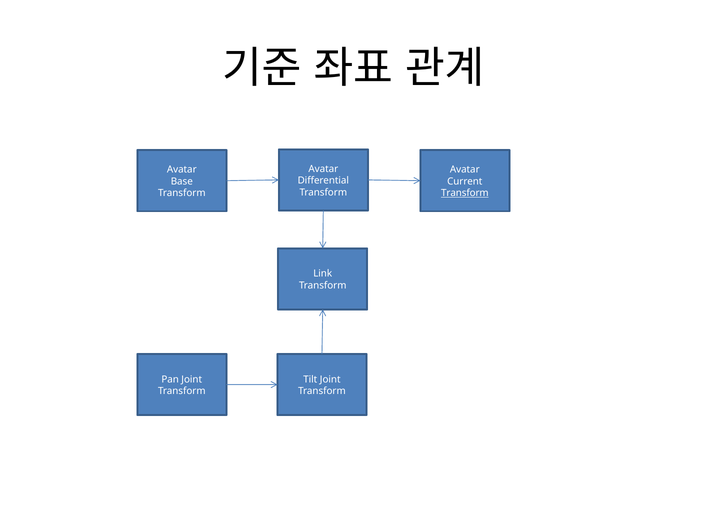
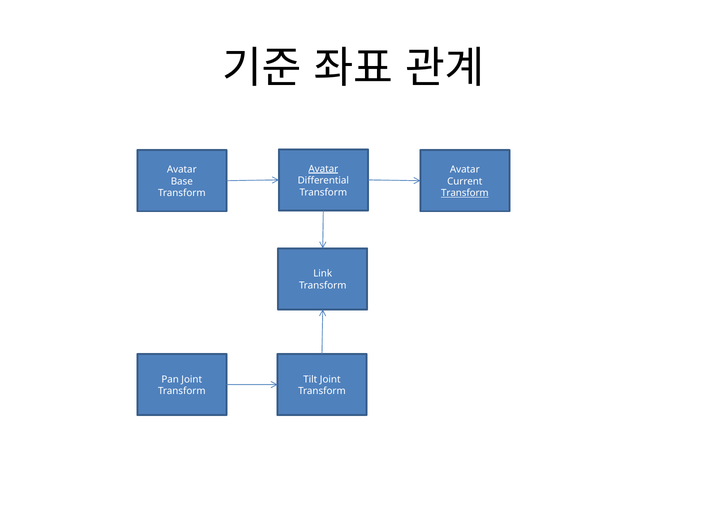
Avatar underline: none -> present (323, 169)
